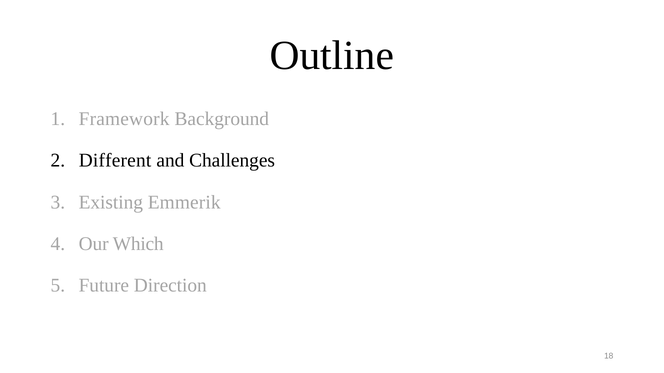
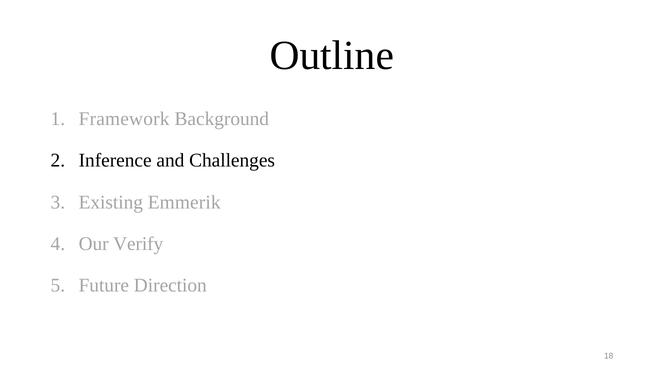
Different: Different -> Inference (115, 161)
Which: Which -> Verify (138, 244)
